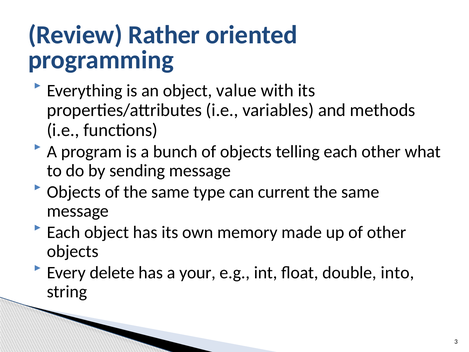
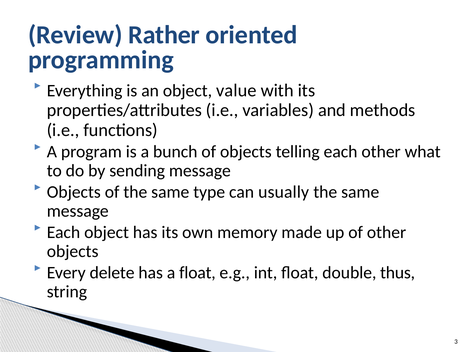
current: current -> usually (284, 192)
a your: your -> float (197, 273)
into: into -> thus (398, 273)
